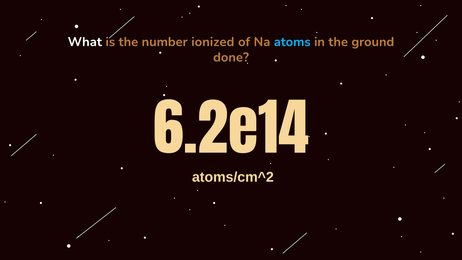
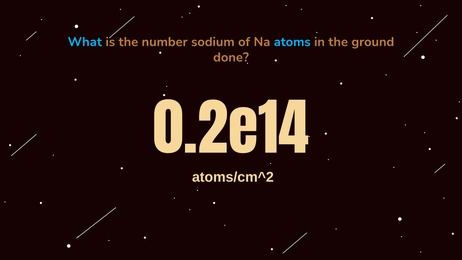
What colour: white -> light blue (85, 42)
ionized: ionized -> sodium (213, 42)
6.2e14: 6.2e14 -> 0.2e14 (231, 133)
